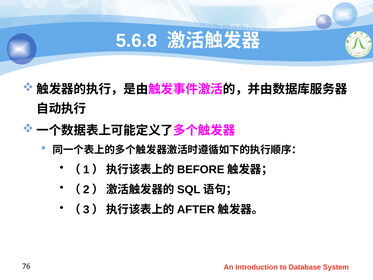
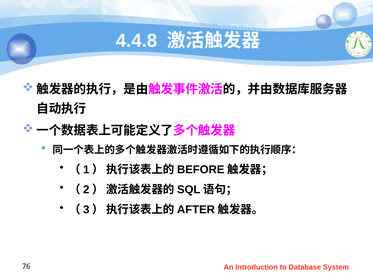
5.6.8: 5.6.8 -> 4.4.8 (137, 41)
